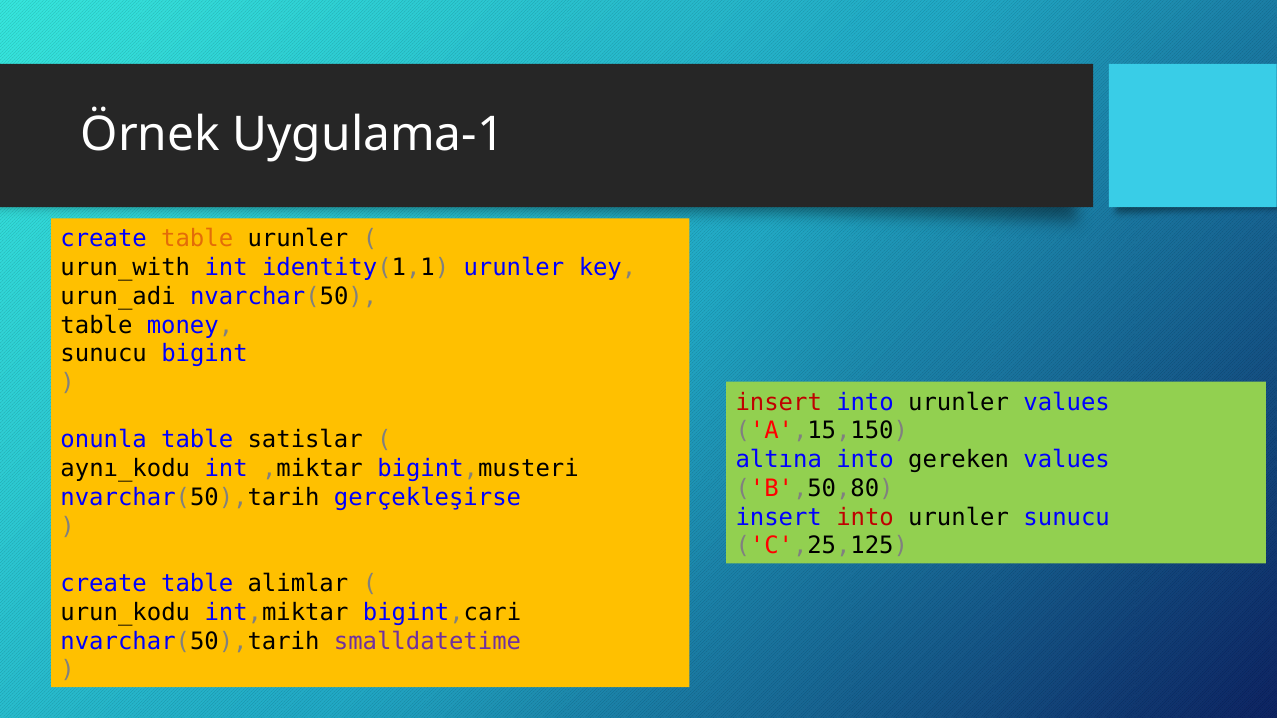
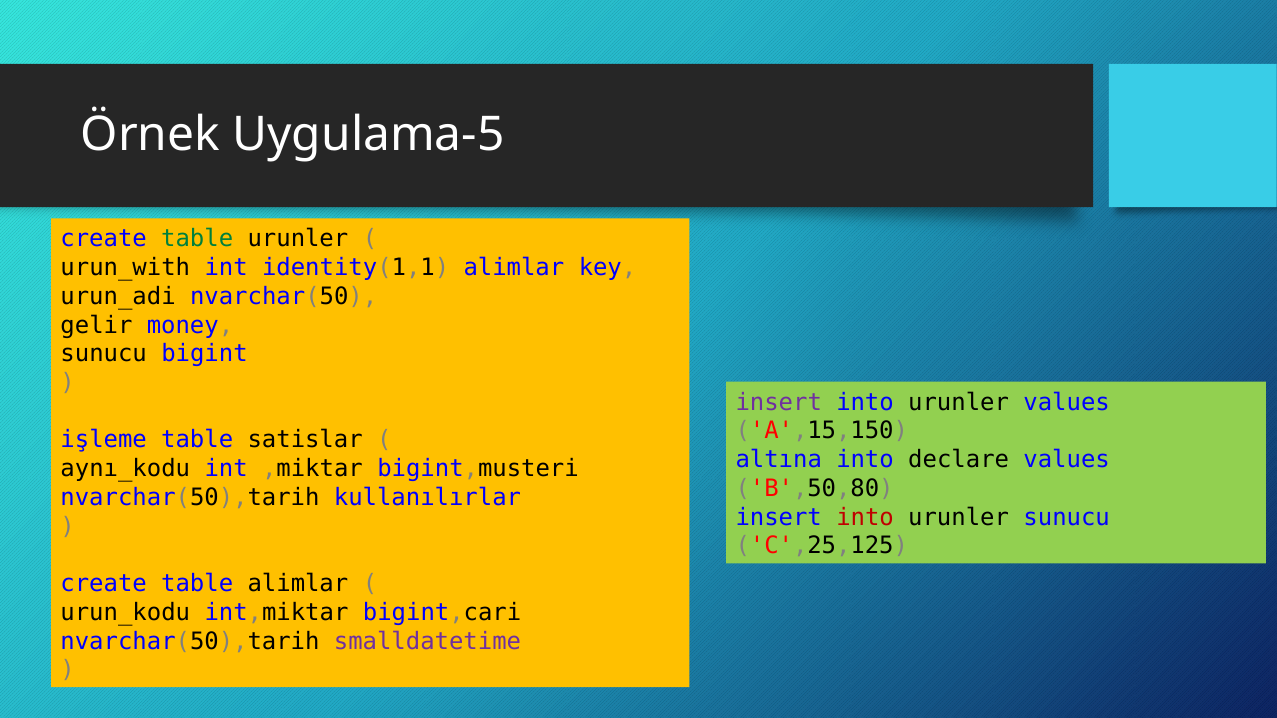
Uygulama-1: Uygulama-1 -> Uygulama-5 (369, 135)
table colour: orange -> green (197, 239)
identity(1,1 urunler: urunler -> alimlar (514, 268)
table: table -> gelir (96, 325)
insert colour: red -> purple (779, 403)
onunla: onunla -> işleme (104, 440)
gereken: gereken -> declare (959, 460)
gerçekleşirse: gerçekleşirse -> kullanılırlar (428, 498)
